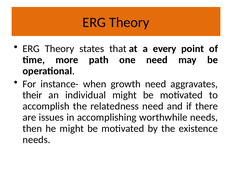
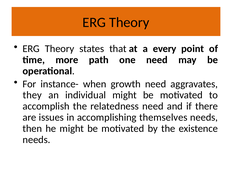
their: their -> they (32, 95)
worthwhile: worthwhile -> themselves (163, 117)
